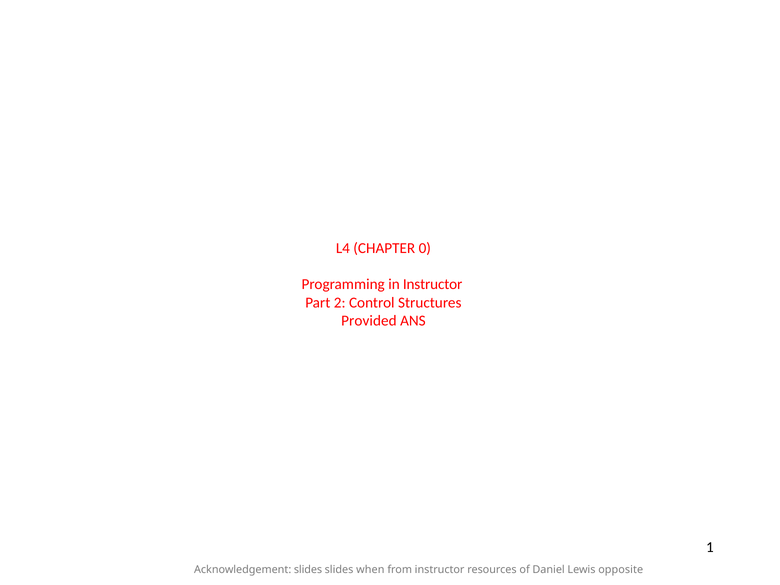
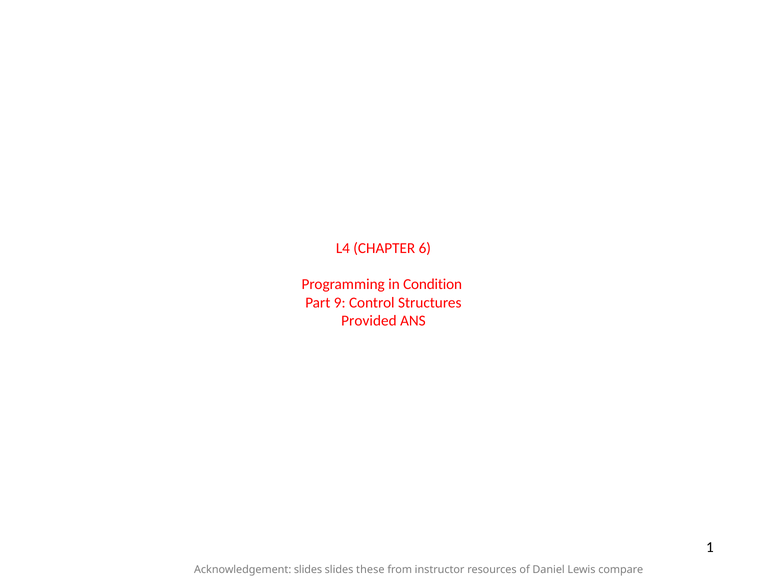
0: 0 -> 6 (425, 248)
in Instructor: Instructor -> Condition (433, 284)
2: 2 -> 9 (340, 303)
when: when -> these (370, 570)
opposite: opposite -> compare (621, 570)
